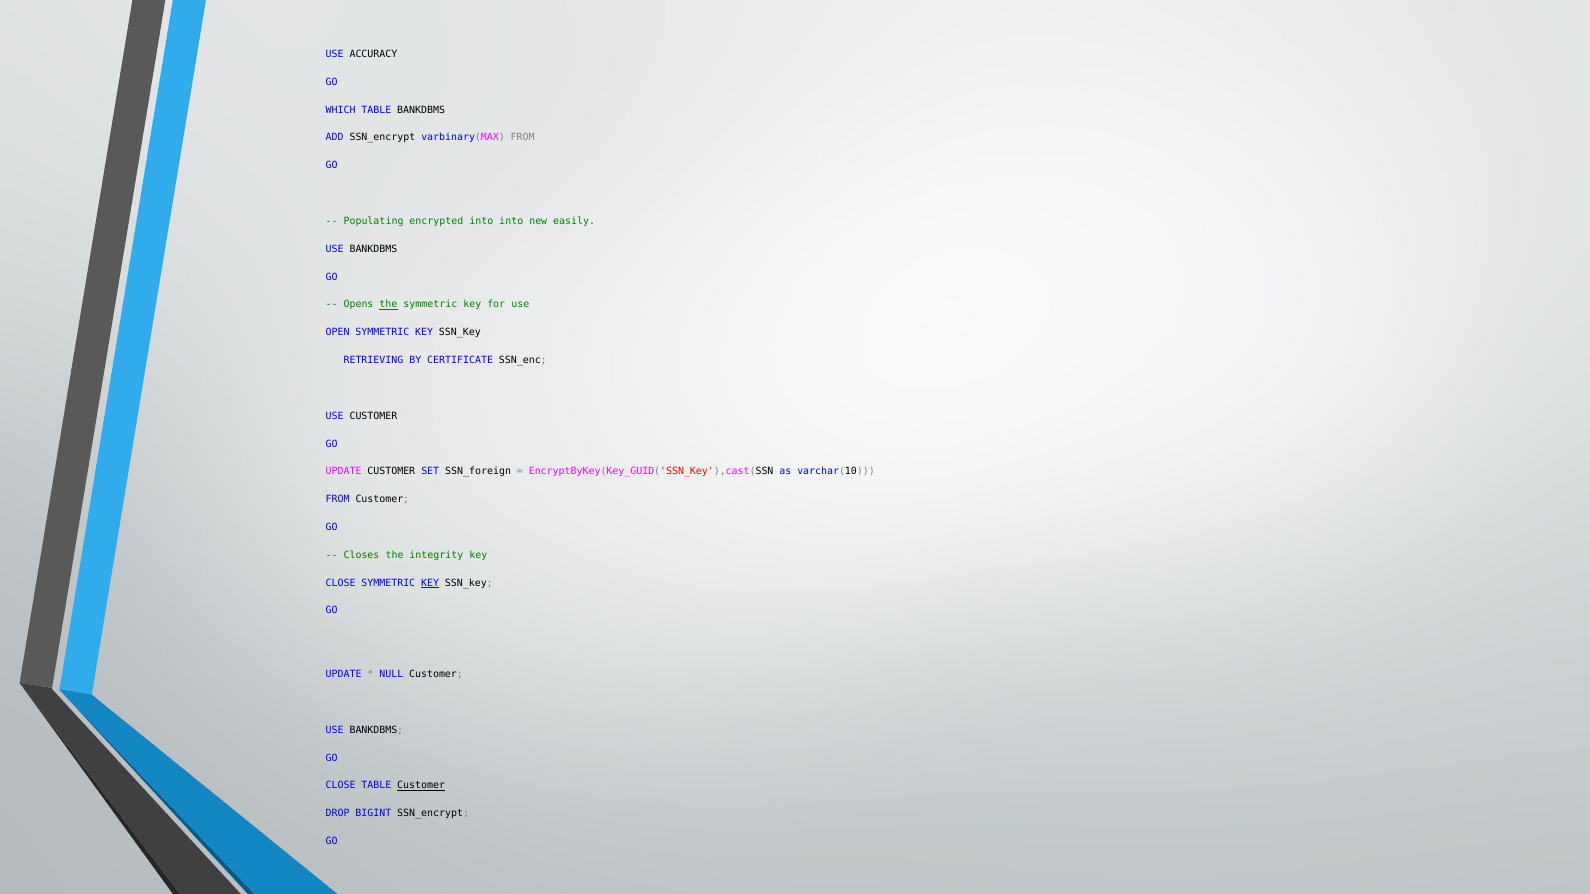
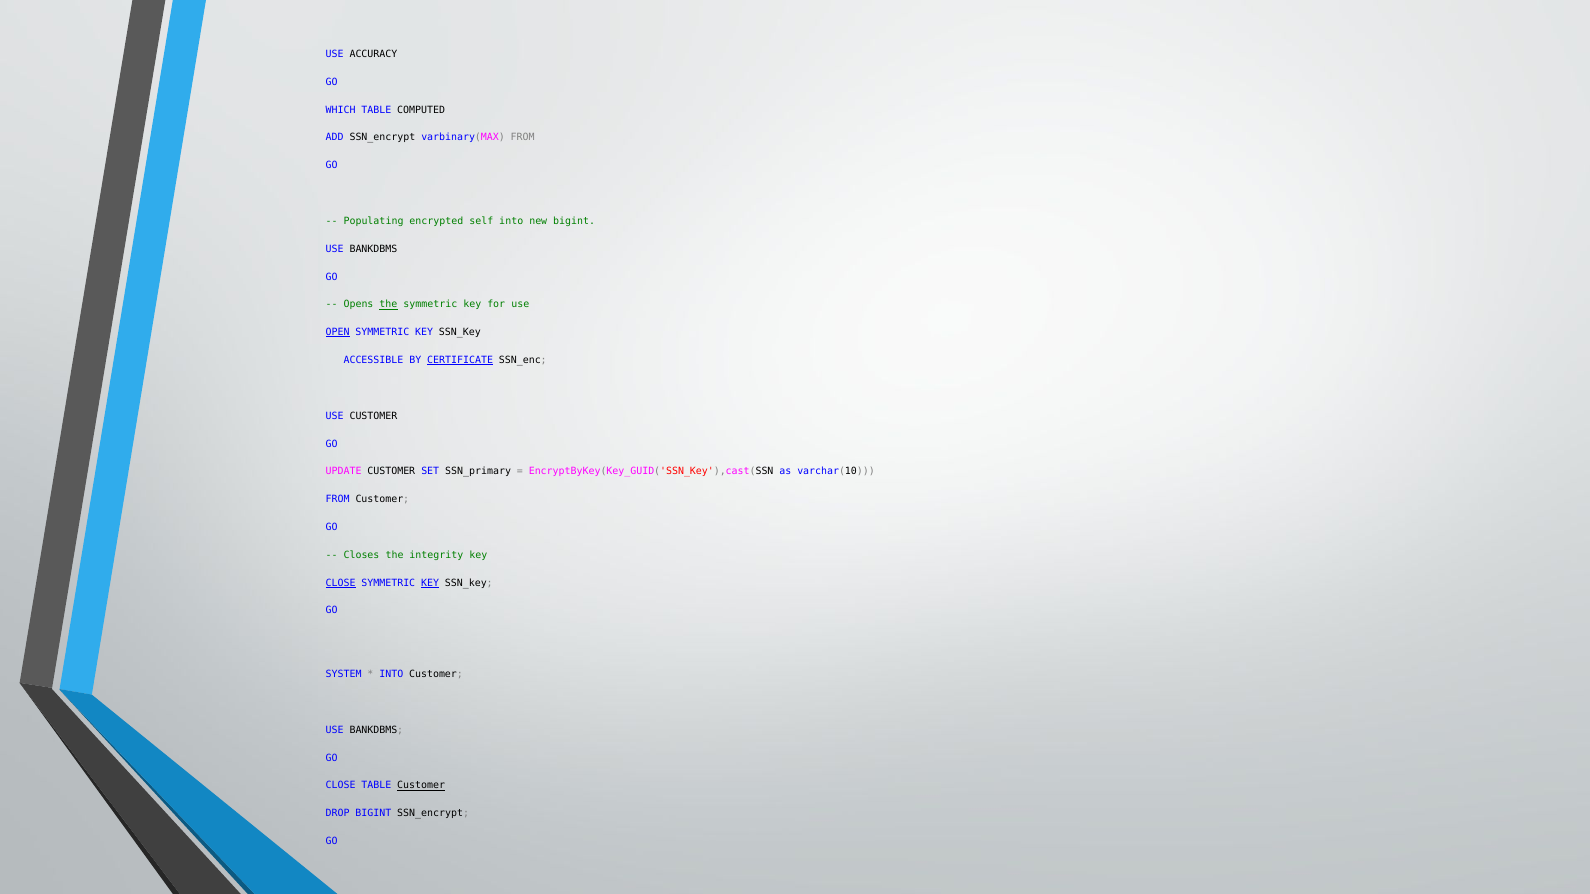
TABLE BANKDBMS: BANKDBMS -> COMPUTED (421, 110)
encrypted into: into -> self (481, 221)
new easily: easily -> bigint (574, 221)
OPEN underline: none -> present (338, 333)
RETRIEVING: RETRIEVING -> ACCESSIBLE (373, 360)
CERTIFICATE underline: none -> present (460, 360)
SSN_foreign: SSN_foreign -> SSN_primary (478, 472)
CLOSE underline: none -> present (341, 583)
UPDATE: UPDATE -> SYSTEM (344, 675)
NULL: NULL -> INTO (391, 675)
